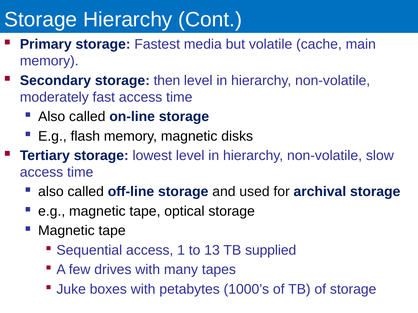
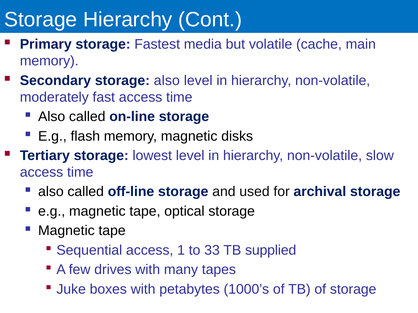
storage then: then -> also (167, 81)
13: 13 -> 33 (212, 251)
